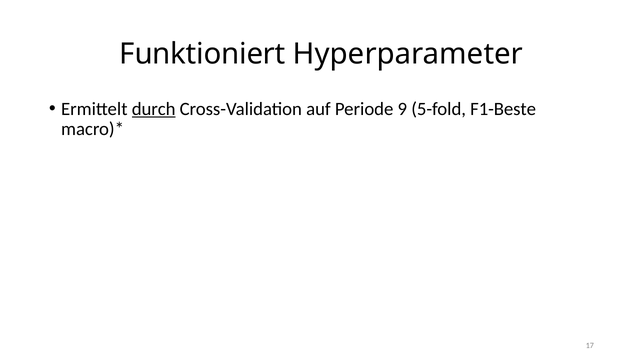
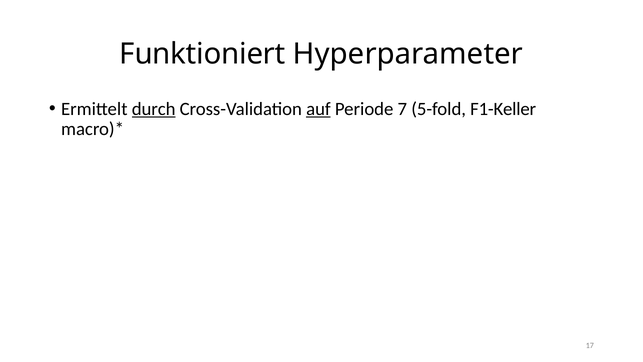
auf underline: none -> present (318, 109)
9: 9 -> 7 (402, 109)
F1-Beste: F1-Beste -> F1-Keller (503, 109)
